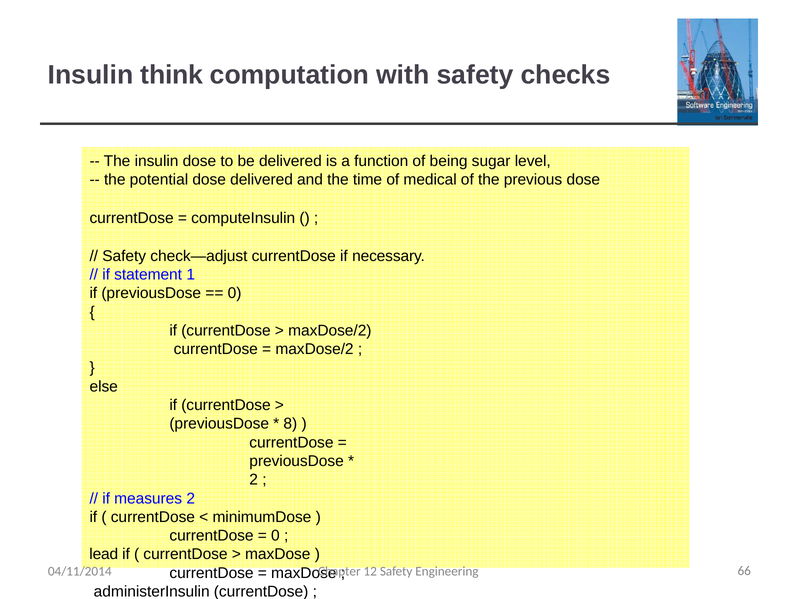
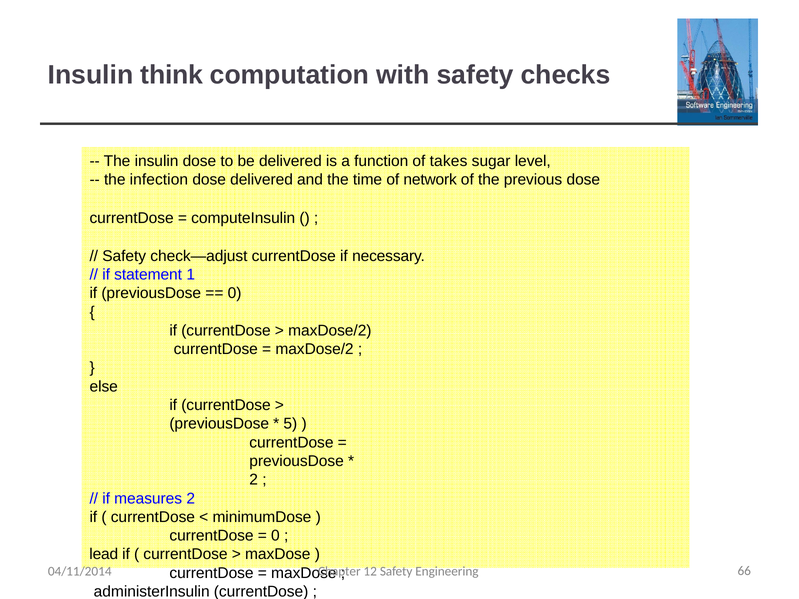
being: being -> takes (449, 161)
potential: potential -> infection (159, 180)
medical: medical -> network (430, 180)
8: 8 -> 5 (290, 424)
